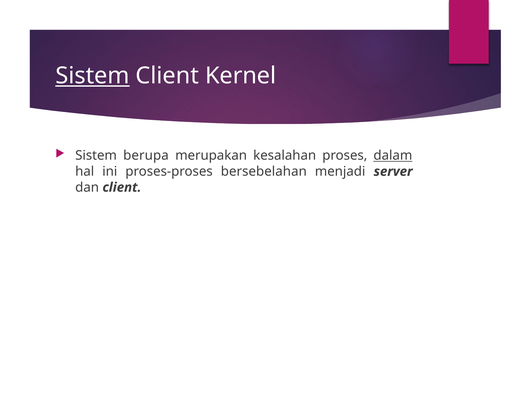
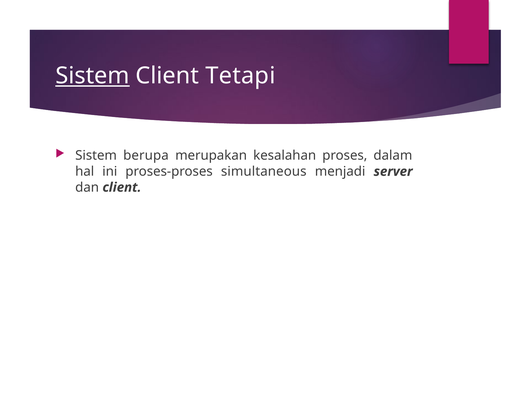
Kernel: Kernel -> Tetapi (240, 76)
dalam underline: present -> none (393, 156)
bersebelahan: bersebelahan -> simultaneous (264, 172)
